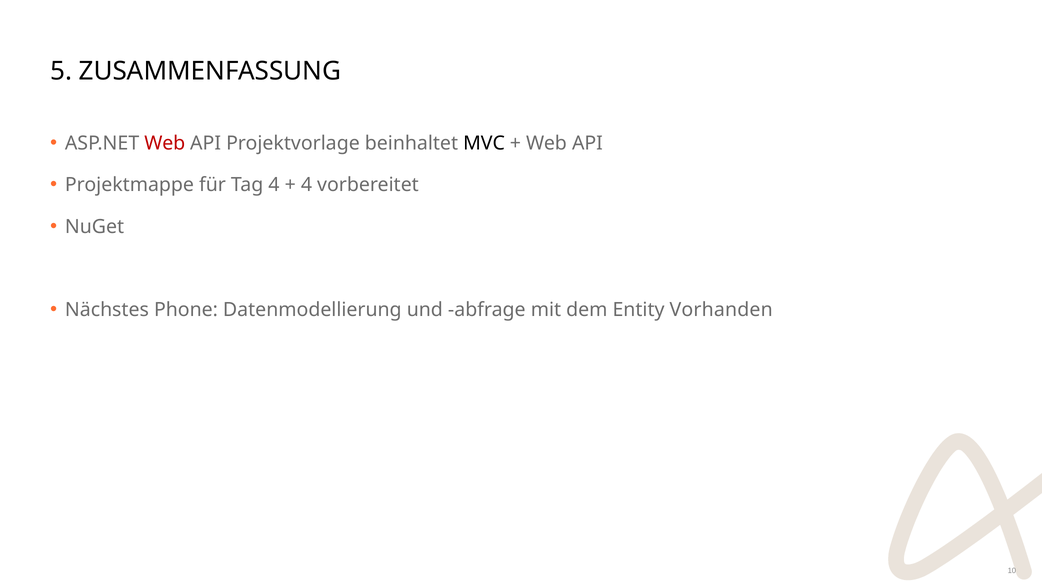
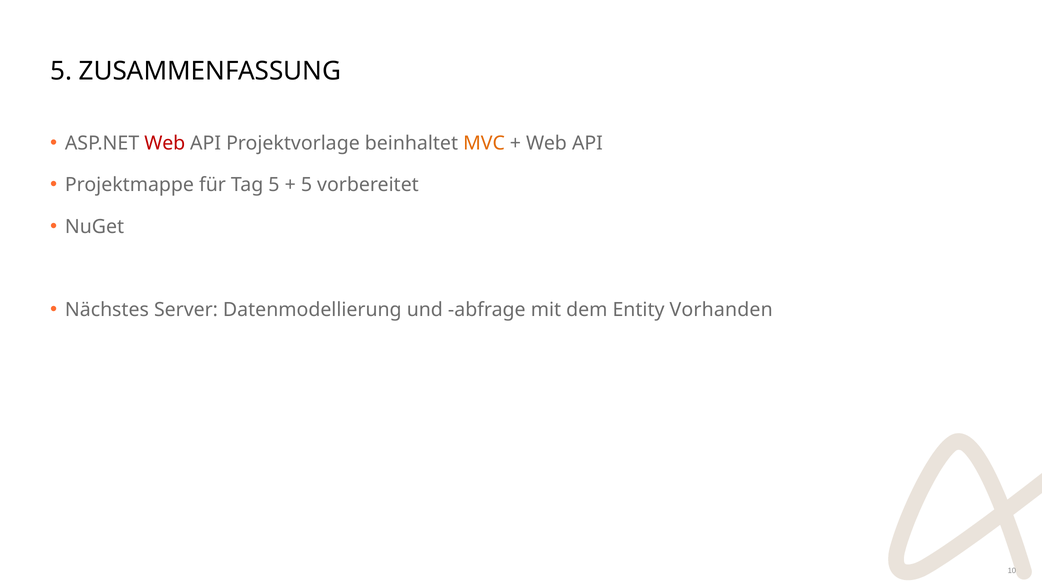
MVC colour: black -> orange (484, 143)
Tag 4: 4 -> 5 (274, 185)
4: 4 -> 5 (307, 185)
Phone: Phone -> Server (186, 310)
